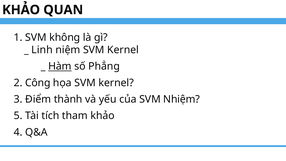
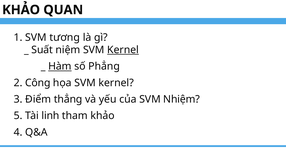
không: không -> tương (65, 37)
Linh: Linh -> Suất (42, 50)
Kernel underline: none -> present (123, 50)
thành: thành -> thẳng (68, 99)
tích: tích -> linh (50, 116)
